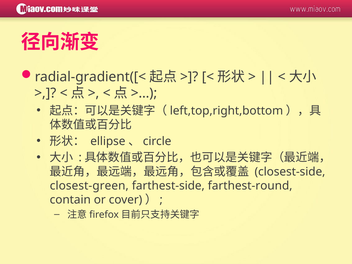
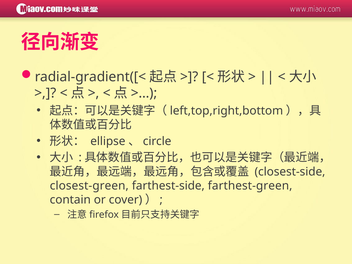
farthest-round: farthest-round -> farthest-green (250, 186)
